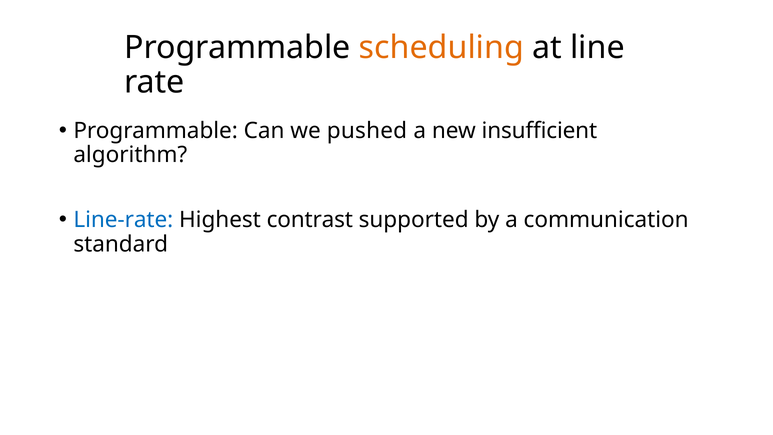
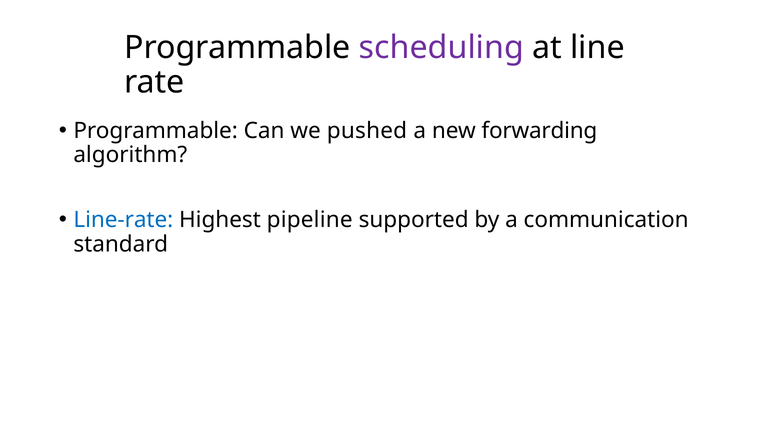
scheduling colour: orange -> purple (441, 48)
insufficient: insufficient -> forwarding (539, 131)
contrast: contrast -> pipeline (310, 220)
